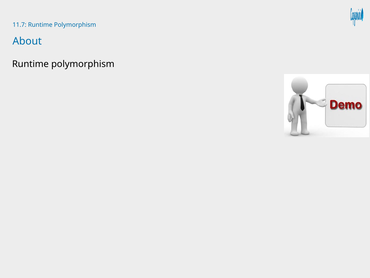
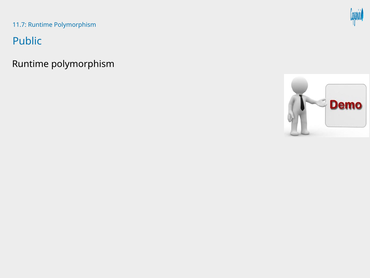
About: About -> Public (27, 41)
